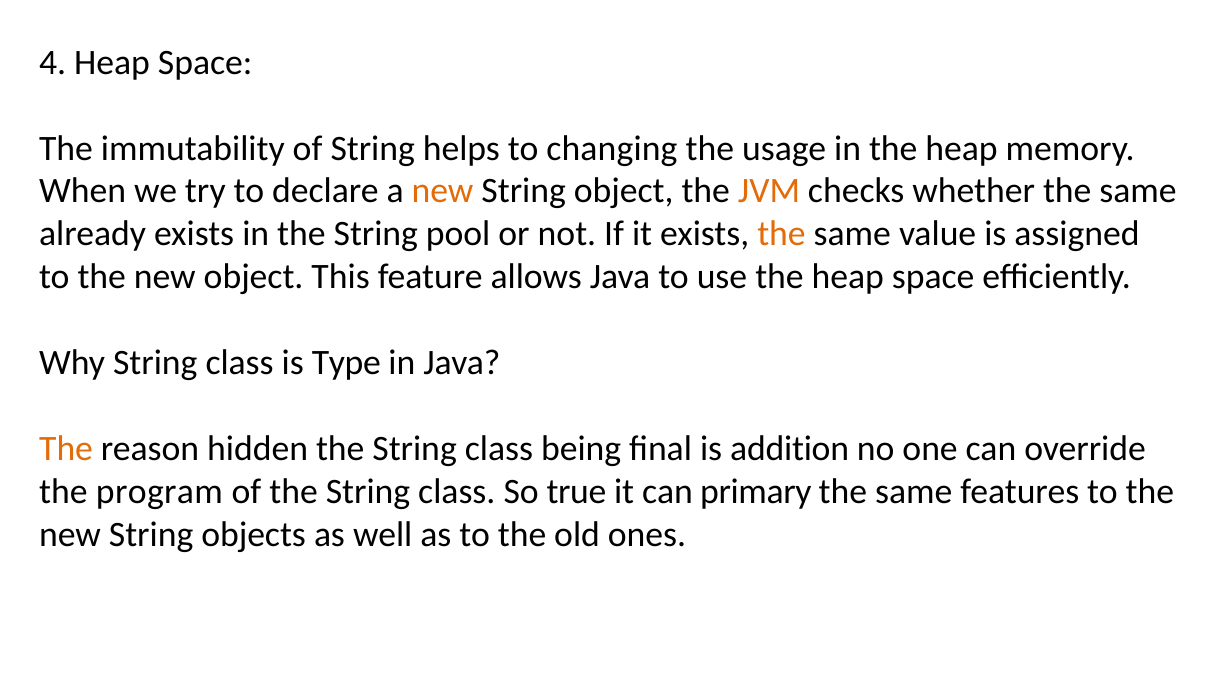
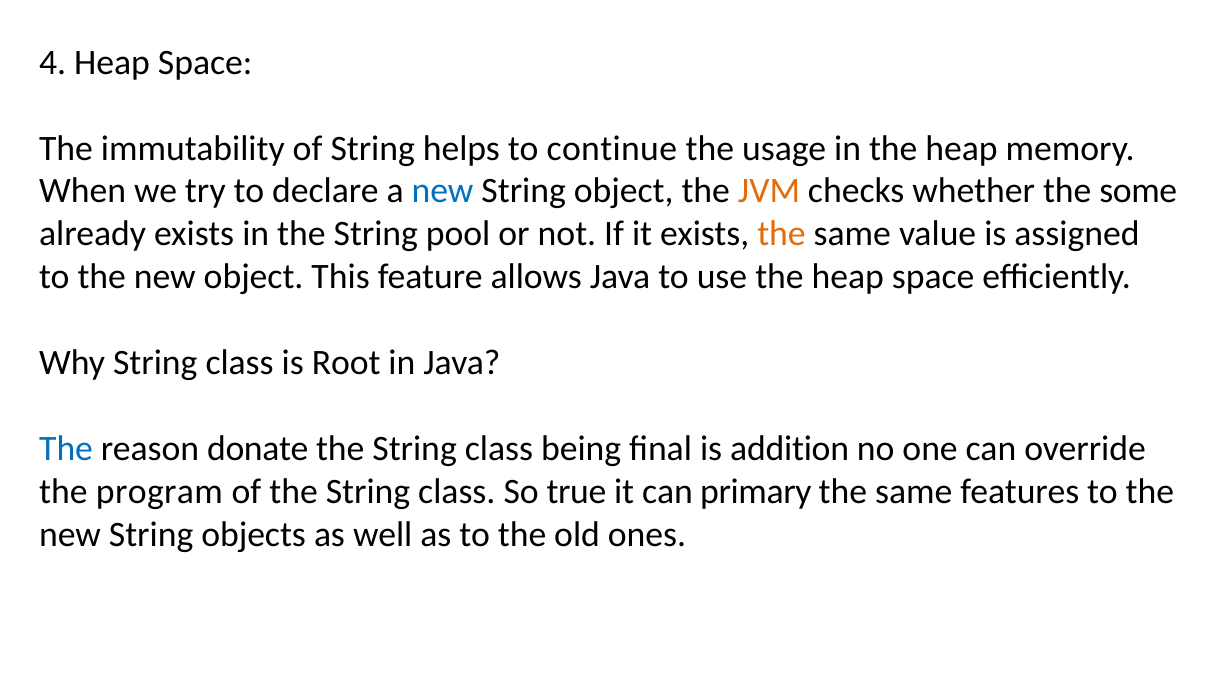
changing: changing -> continue (612, 148)
new colour: orange -> blue (443, 191)
whether the same: same -> some (1138, 191)
Type: Type -> Root (346, 362)
The colour: orange -> blue (66, 448)
hidden: hidden -> donate (258, 448)
